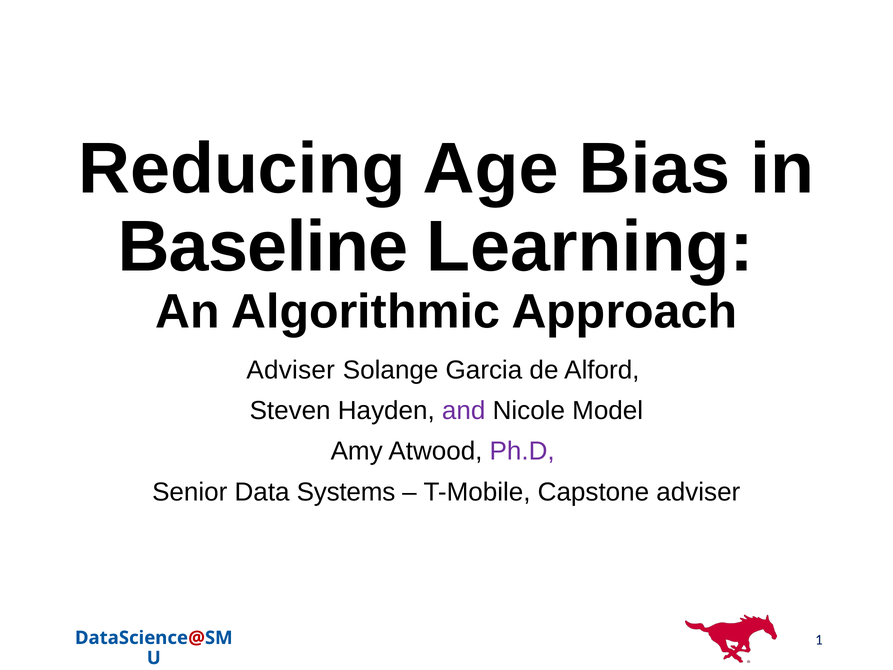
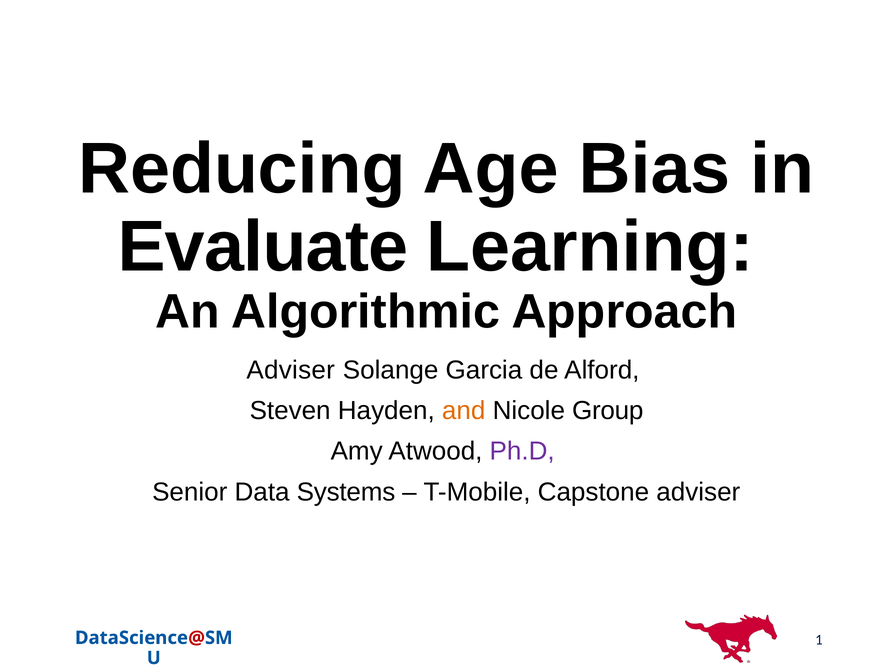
Baseline: Baseline -> Evaluate (263, 247)
and colour: purple -> orange (464, 411)
Model: Model -> Group (608, 411)
